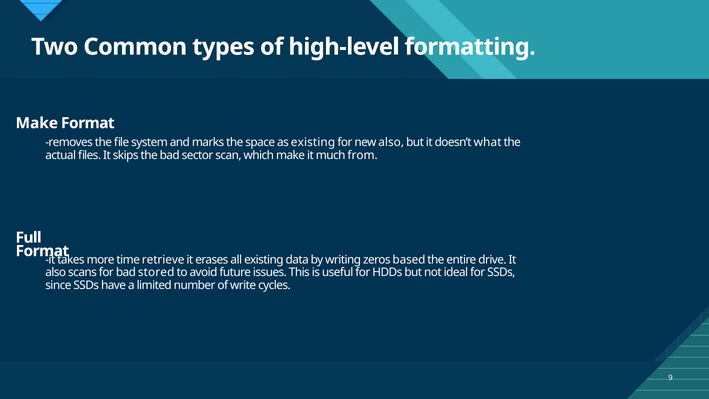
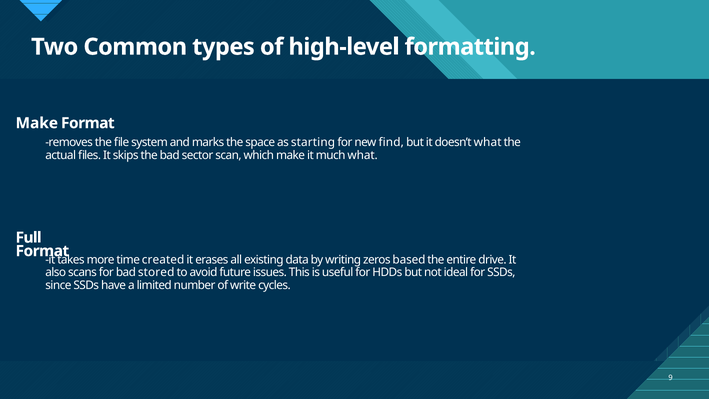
as existing: existing -> starting (313, 142)
new also: also -> find (391, 142)
much from: from -> what (363, 155)
retrieve: retrieve -> created (163, 260)
